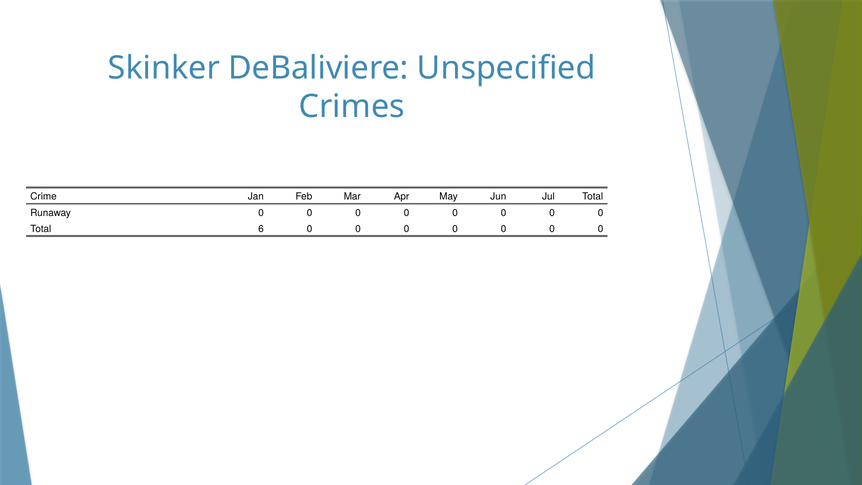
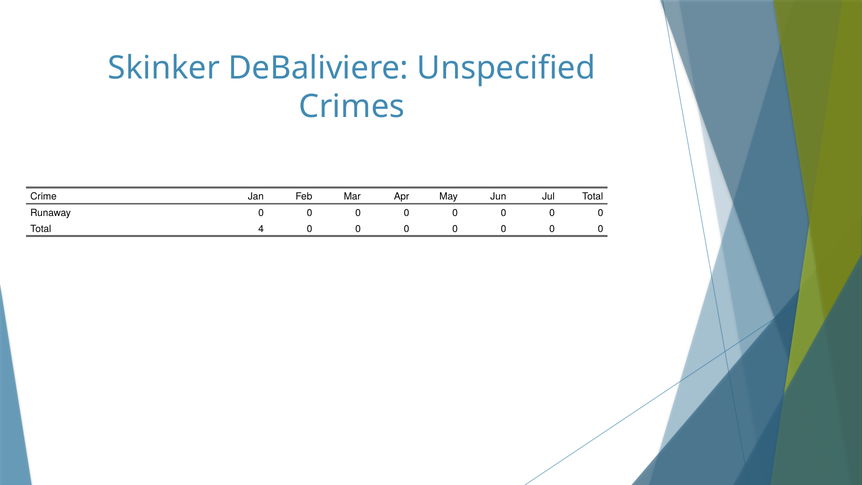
6: 6 -> 4 (261, 229)
